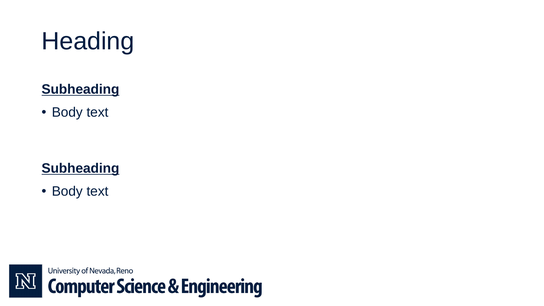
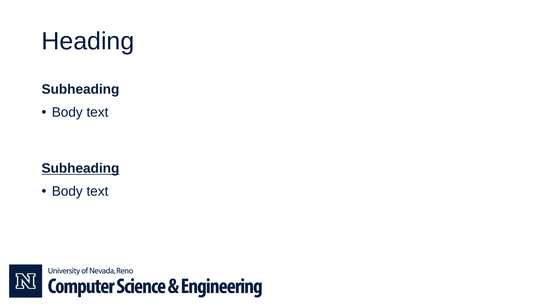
Subheading underline: present -> none (80, 89)
